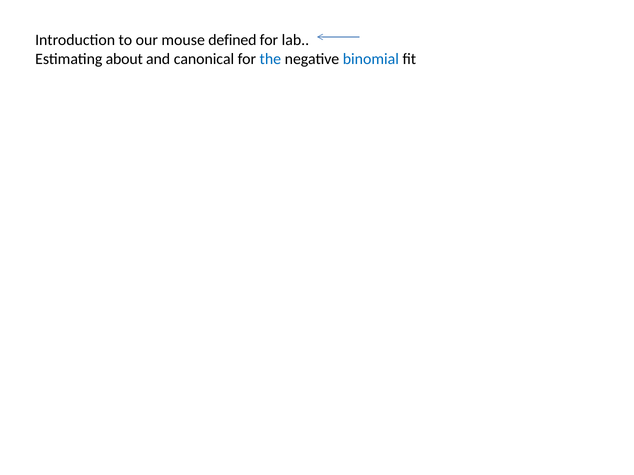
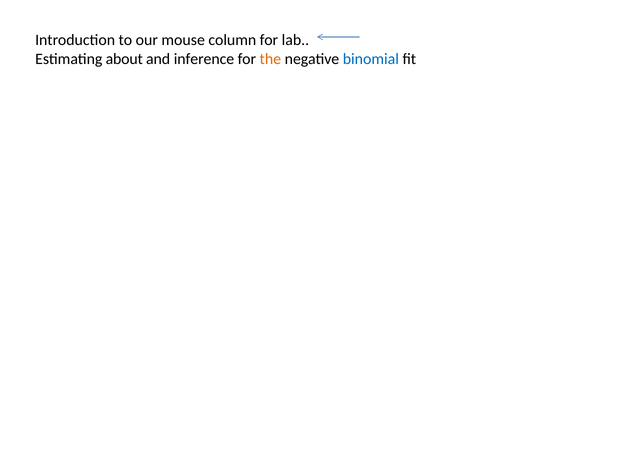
defined: defined -> column (232, 40)
canonical: canonical -> inference (204, 59)
the colour: blue -> orange (270, 59)
